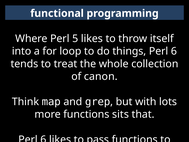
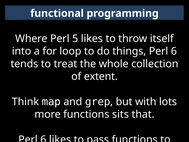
canon: canon -> extent (101, 76)
